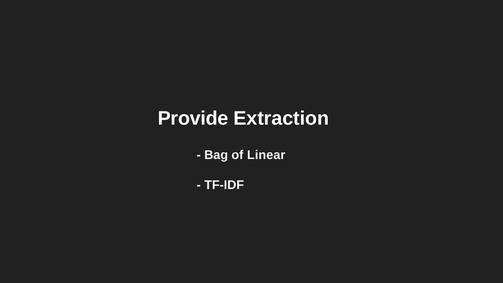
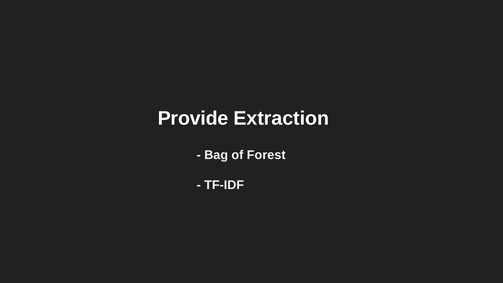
Linear: Linear -> Forest (266, 155)
